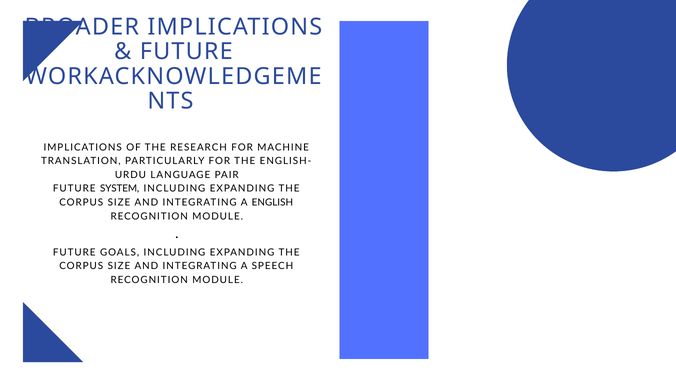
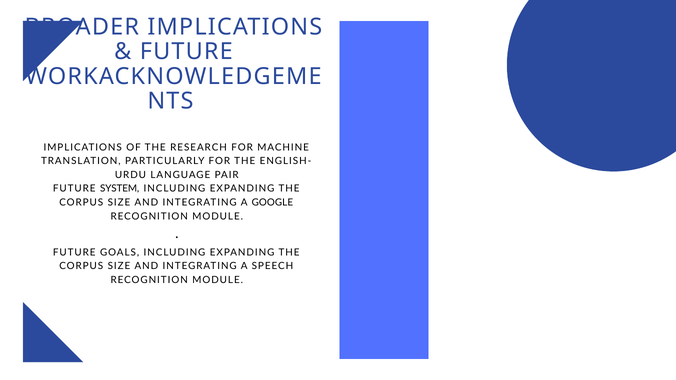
ENGLISH: ENGLISH -> GOOGLE (272, 203)
